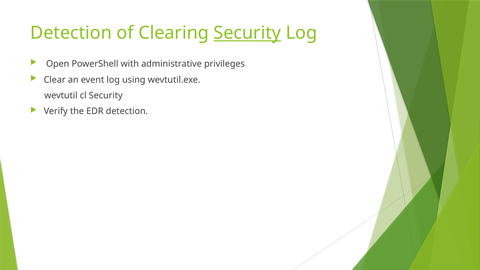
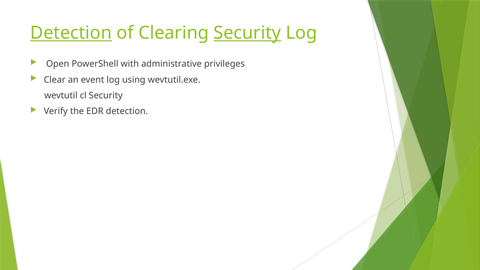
Detection underline: none -> present (71, 33)
